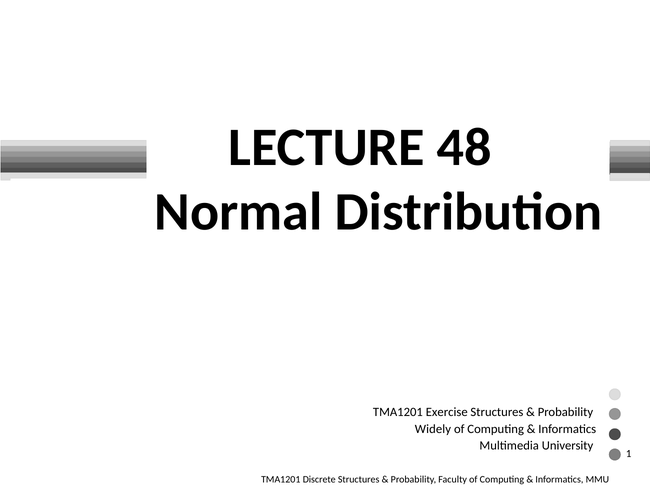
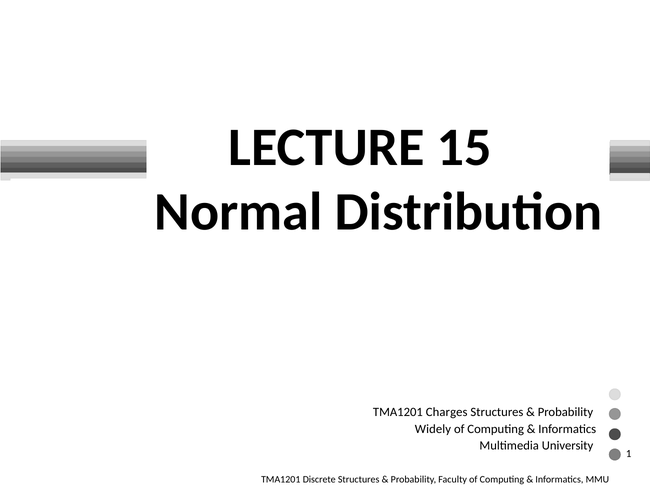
48: 48 -> 15 (464, 147)
Exercise: Exercise -> Charges (447, 412)
